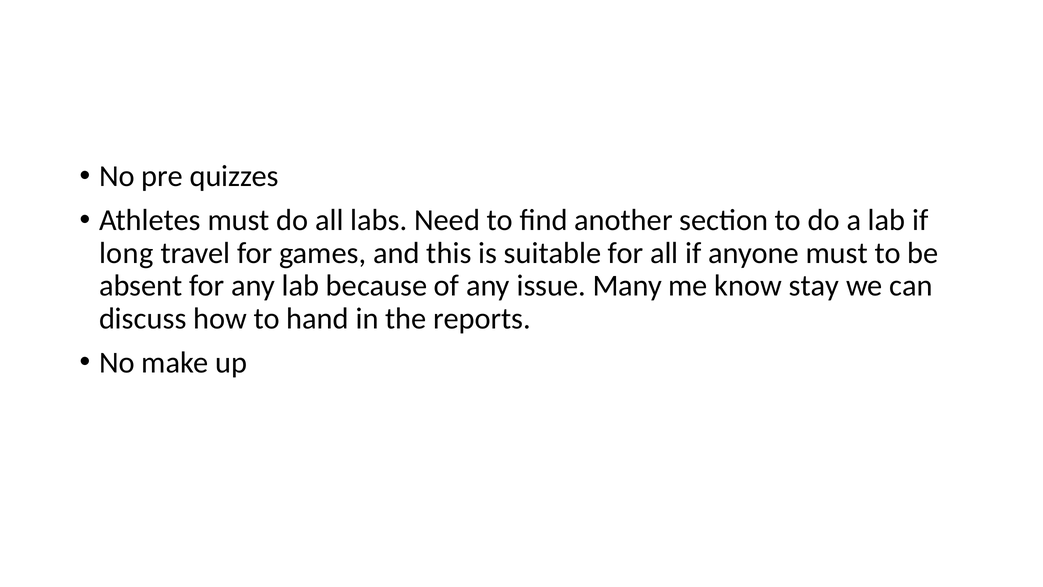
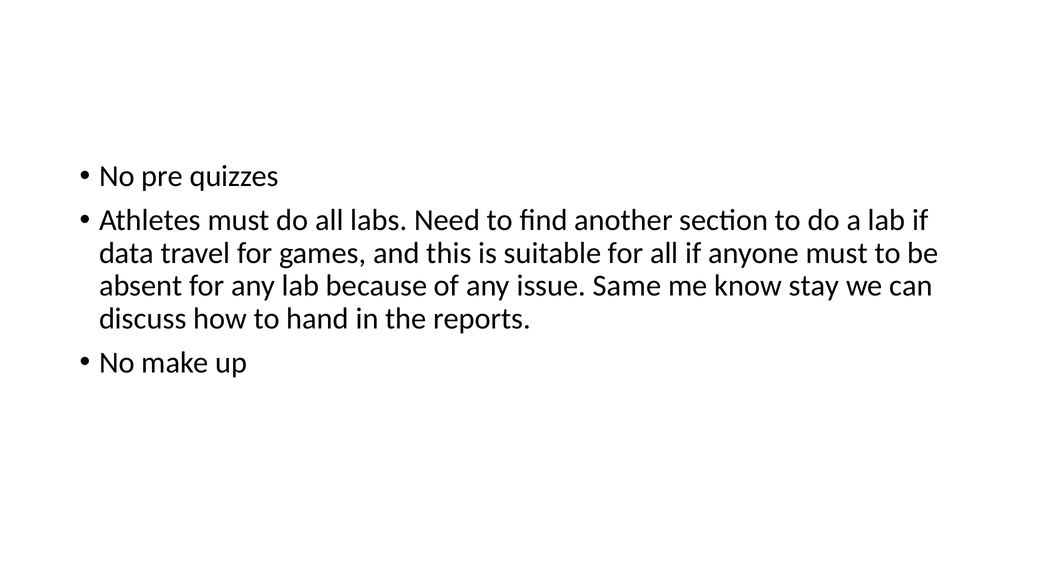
long: long -> data (126, 253)
Many: Many -> Same (627, 286)
